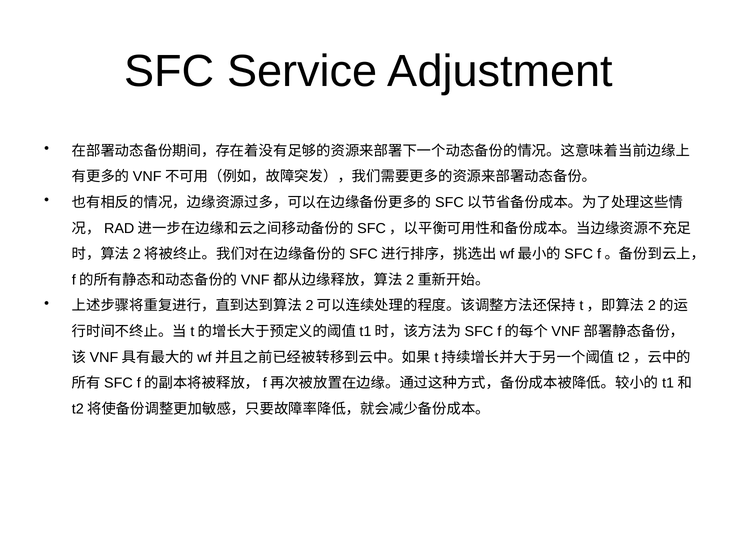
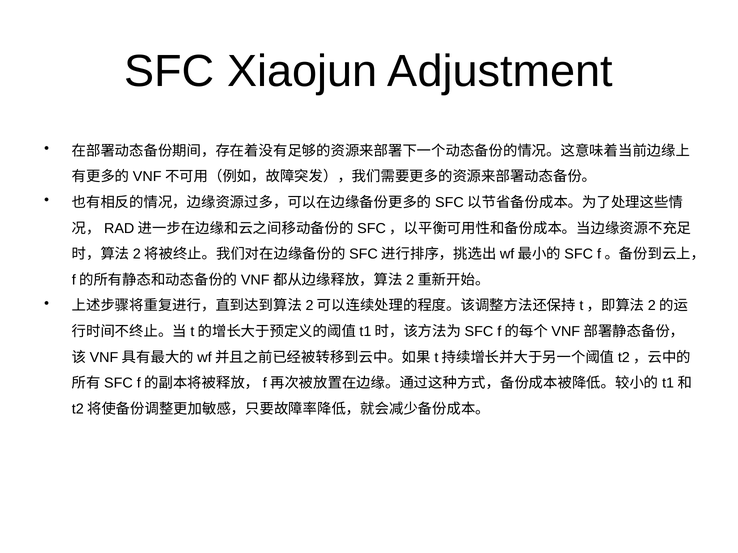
Service: Service -> Xiaojun (302, 71)
